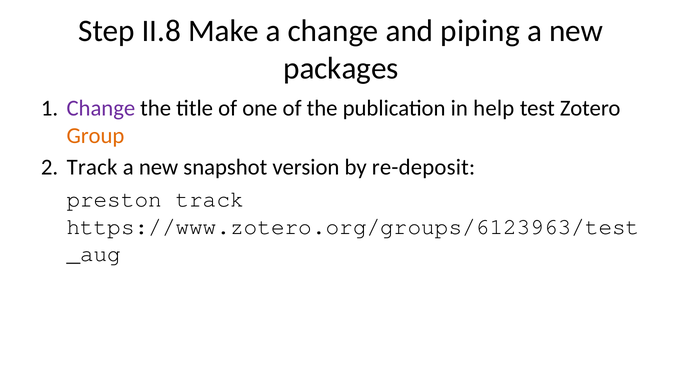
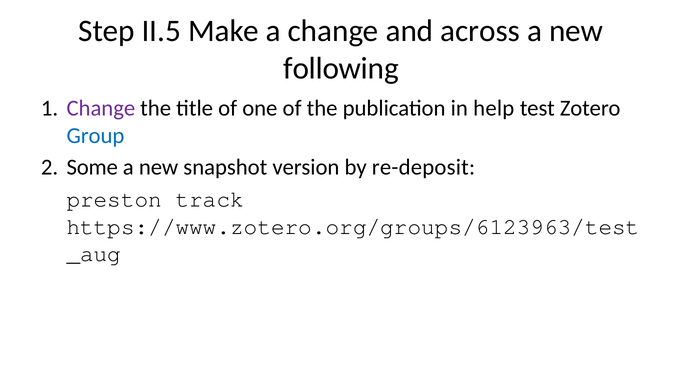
II.8: II.8 -> II.5 (161, 31)
piping: piping -> across (480, 31)
packages: packages -> following (341, 68)
Group colour: orange -> blue (95, 135)
Track: Track -> Some (92, 167)
